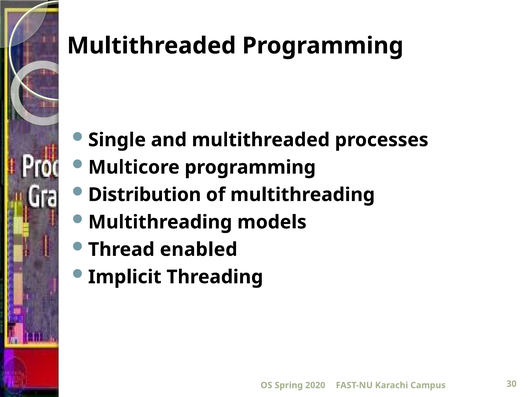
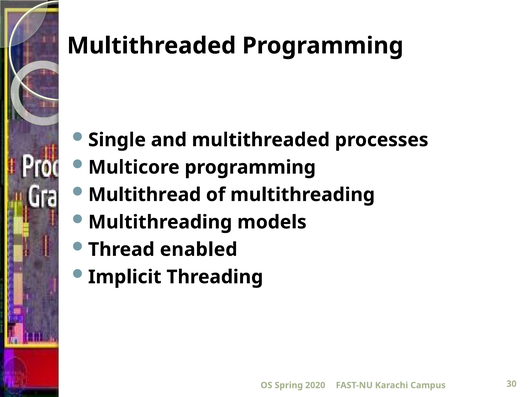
Distribution: Distribution -> Multithread (145, 195)
